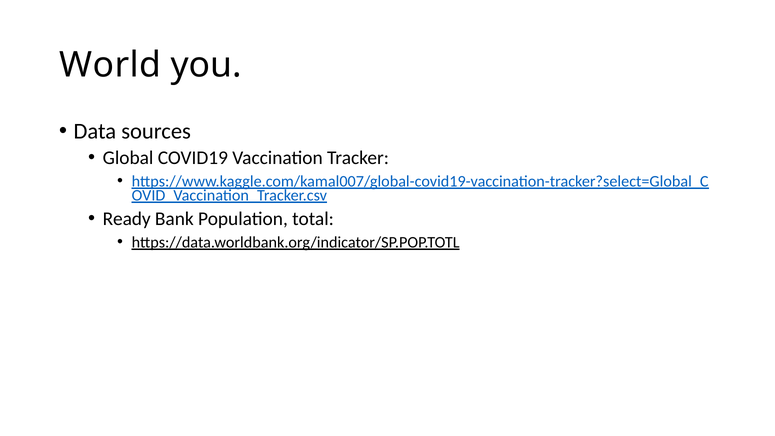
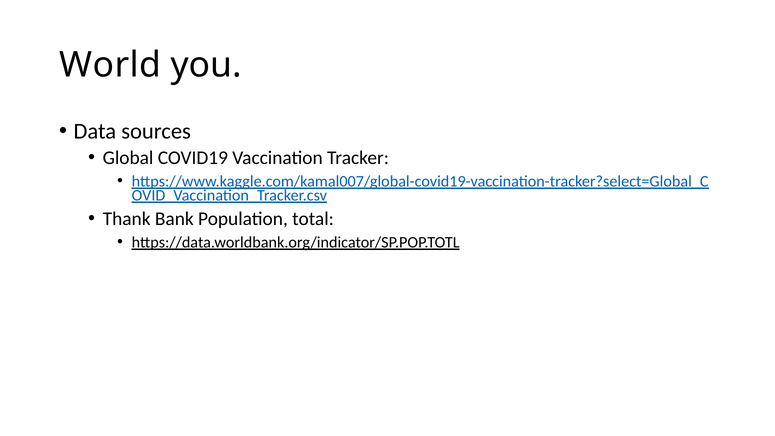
Ready: Ready -> Thank (127, 219)
